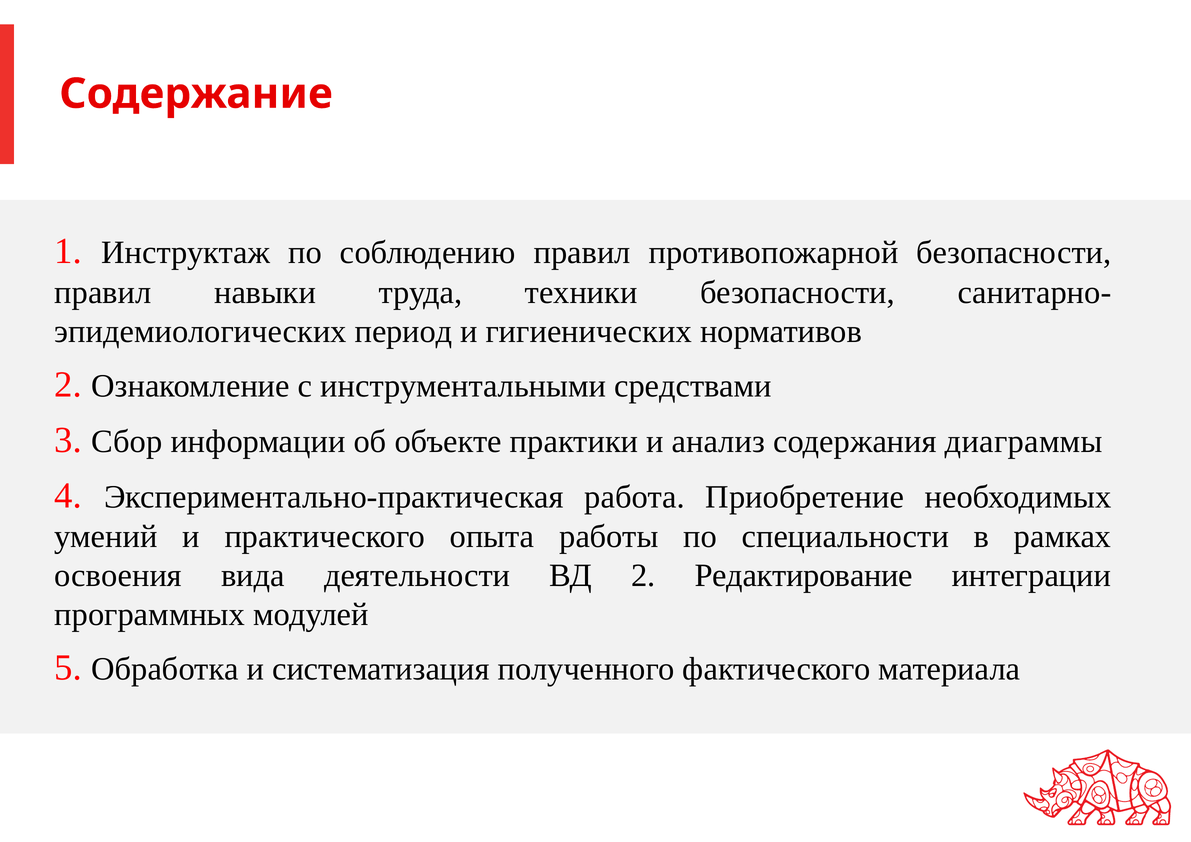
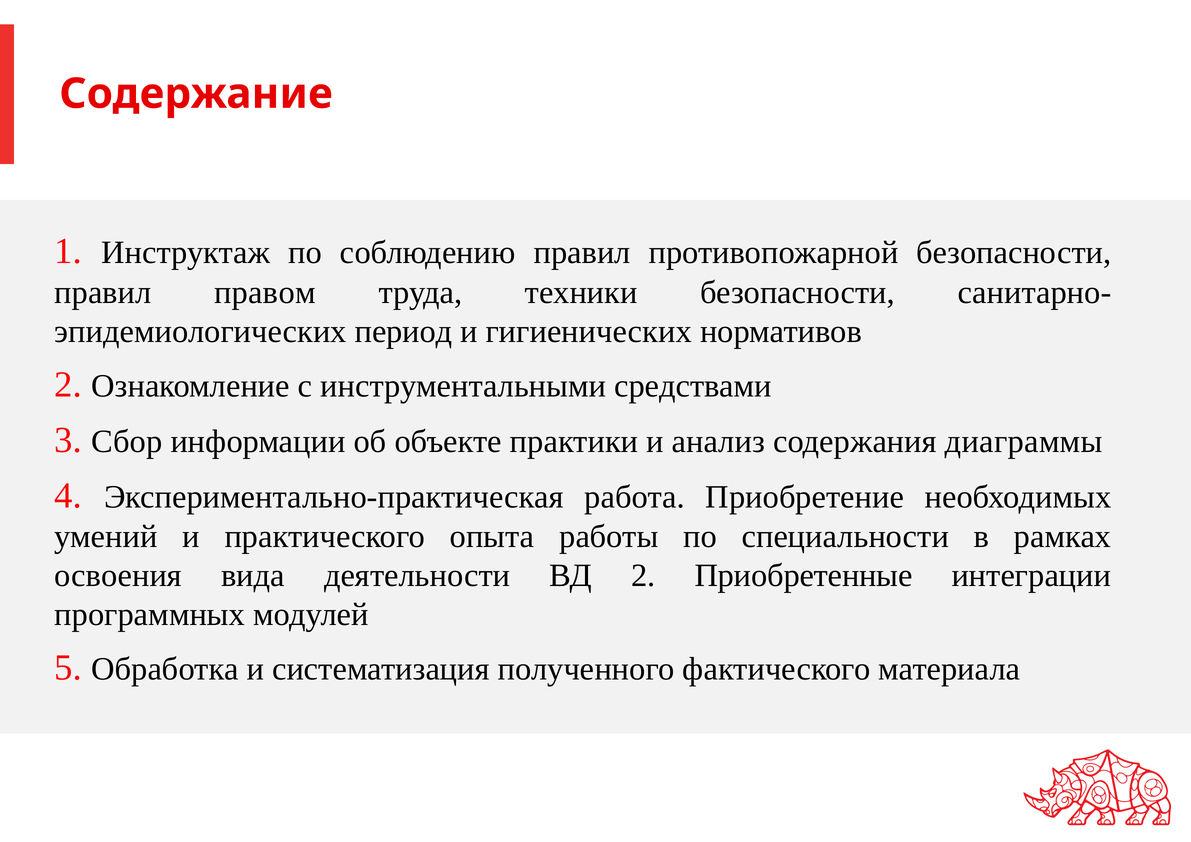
навыки: навыки -> правом (265, 293)
Редактирование: Редактирование -> Приобретенные (804, 576)
